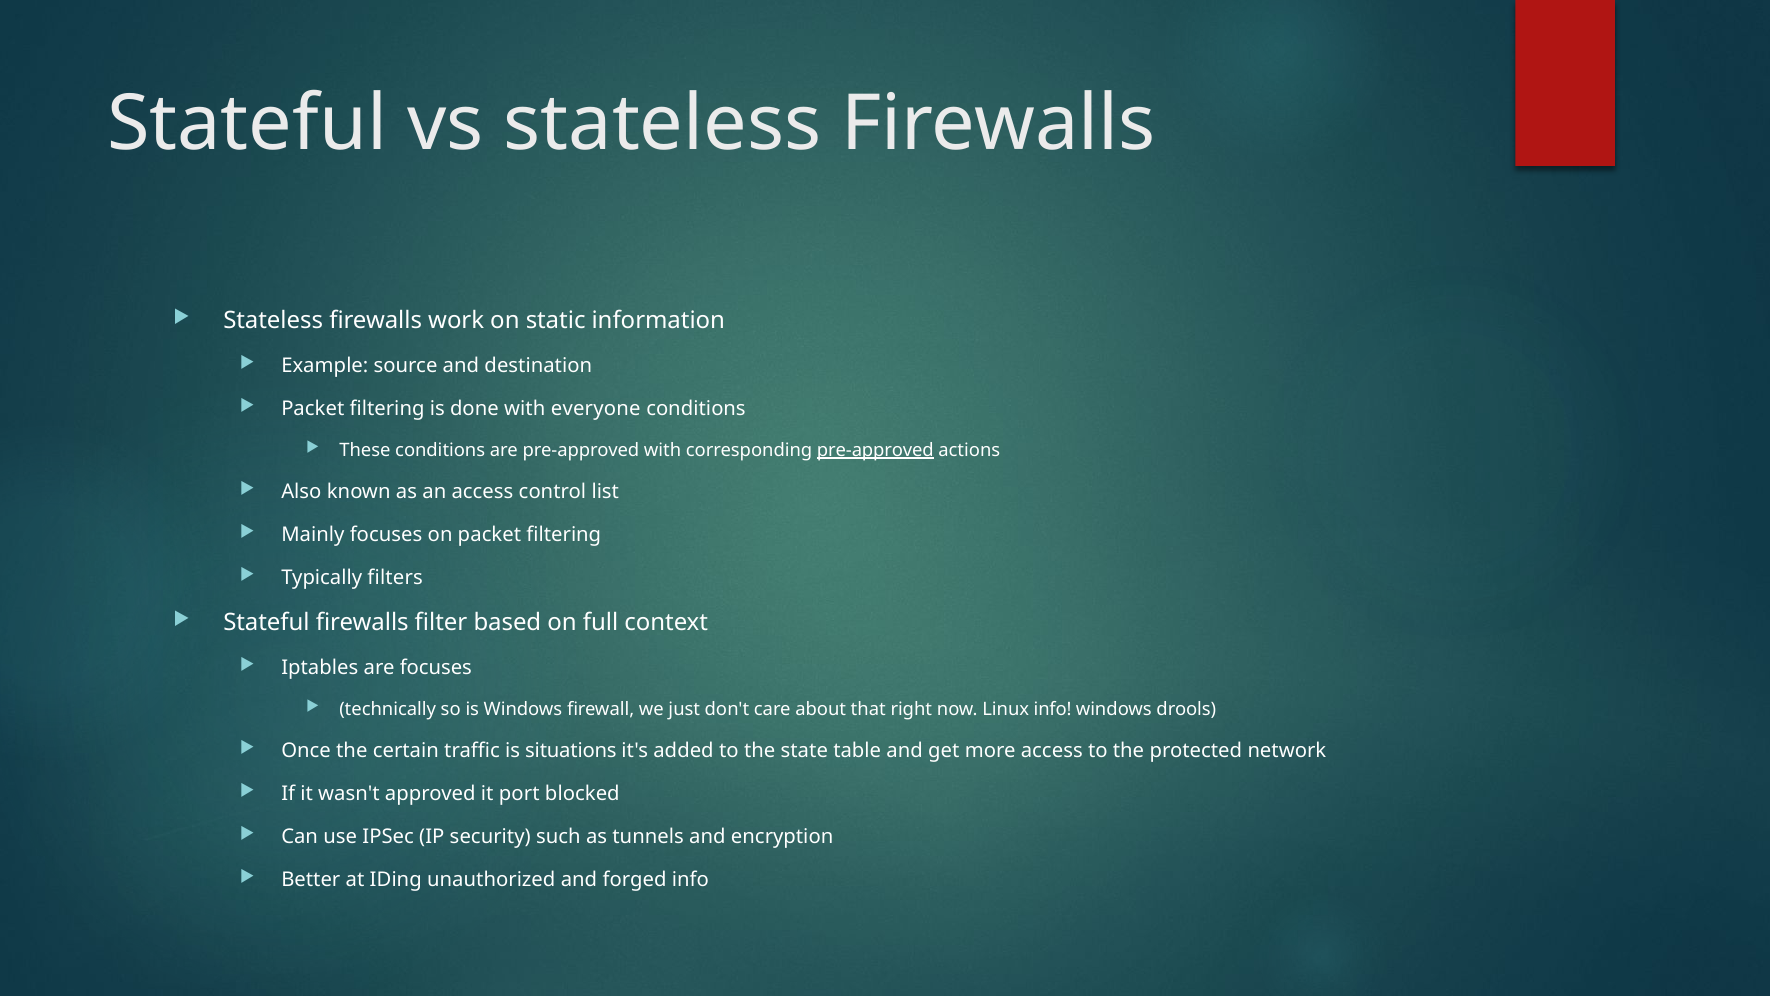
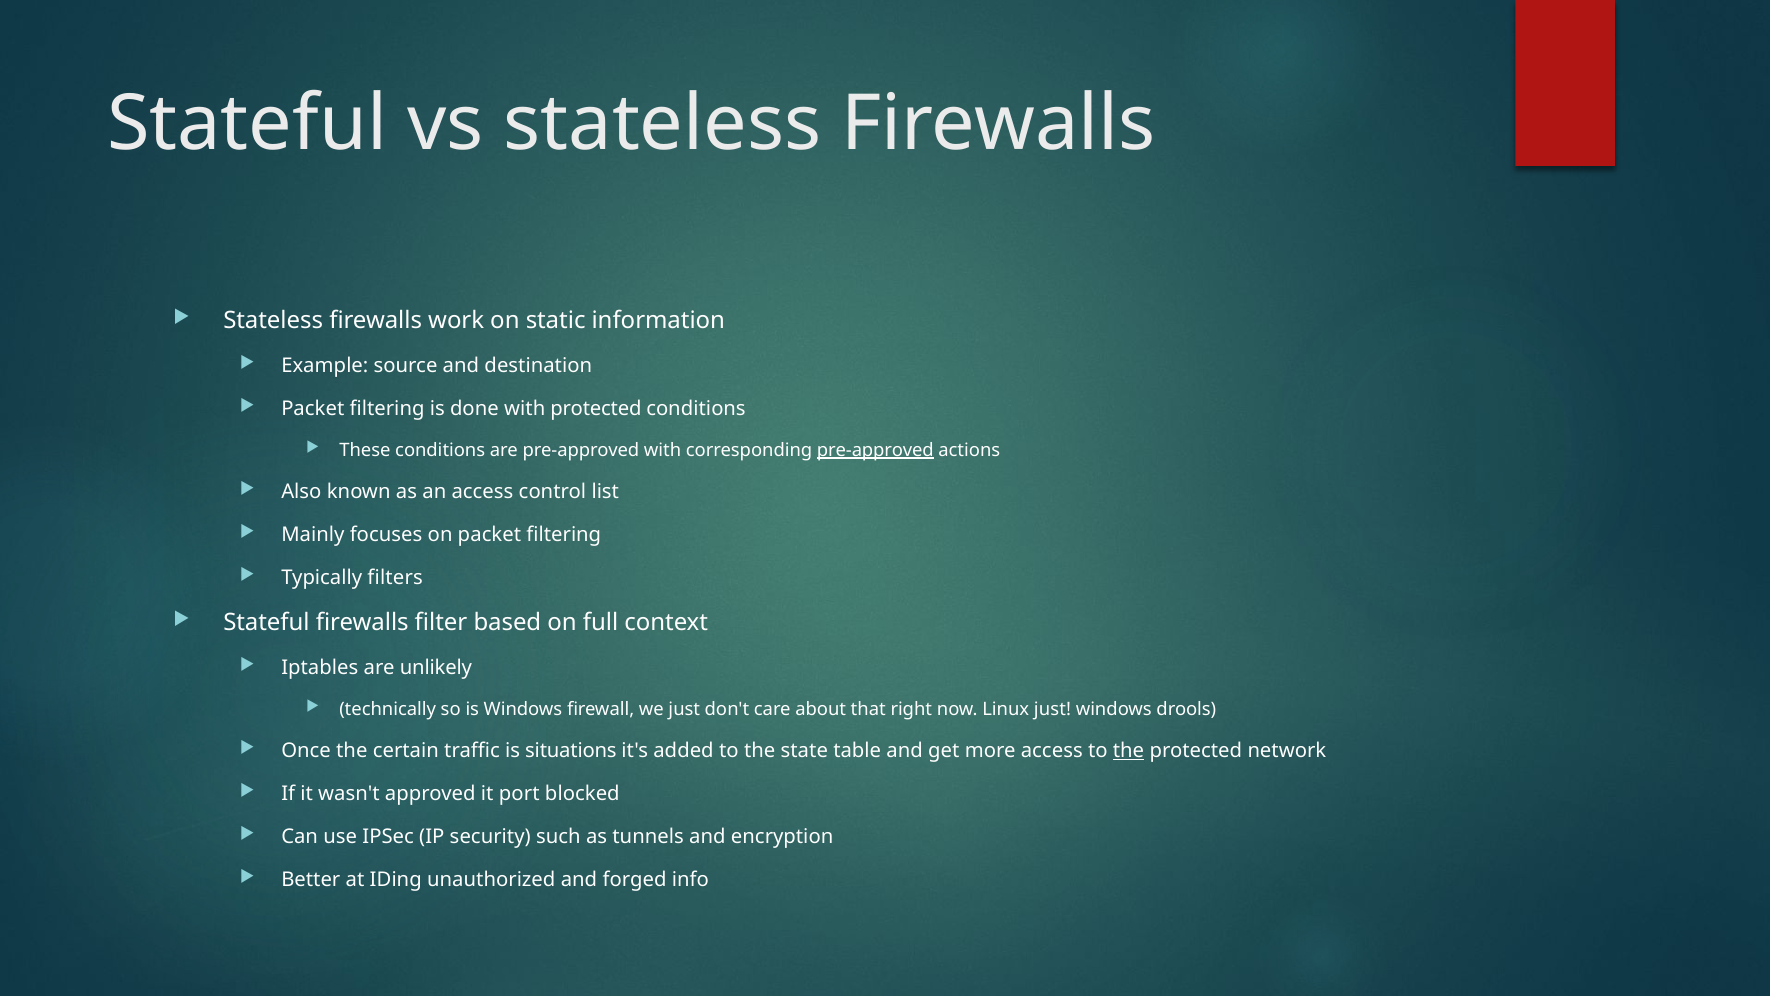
with everyone: everyone -> protected (596, 408)
are focuses: focuses -> unlikely (436, 667)
Linux info: info -> just (1052, 709)
the underline: none -> present (1128, 751)
